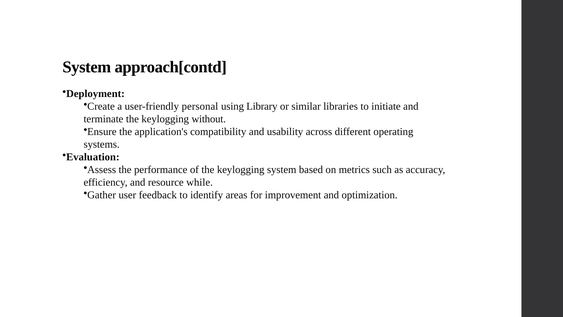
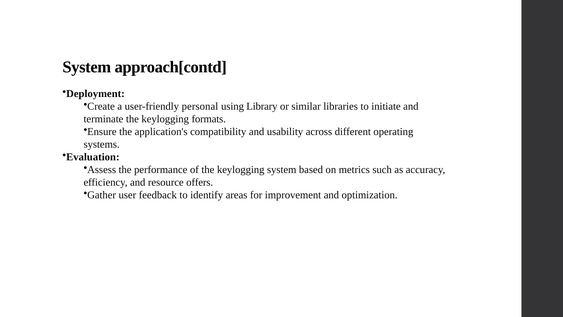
without: without -> formats (209, 119)
while: while -> offers (200, 182)
